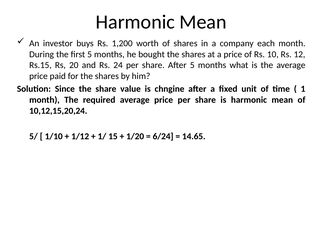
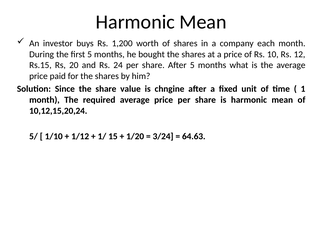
6/24: 6/24 -> 3/24 (163, 136)
14.65: 14.65 -> 64.63 (194, 136)
